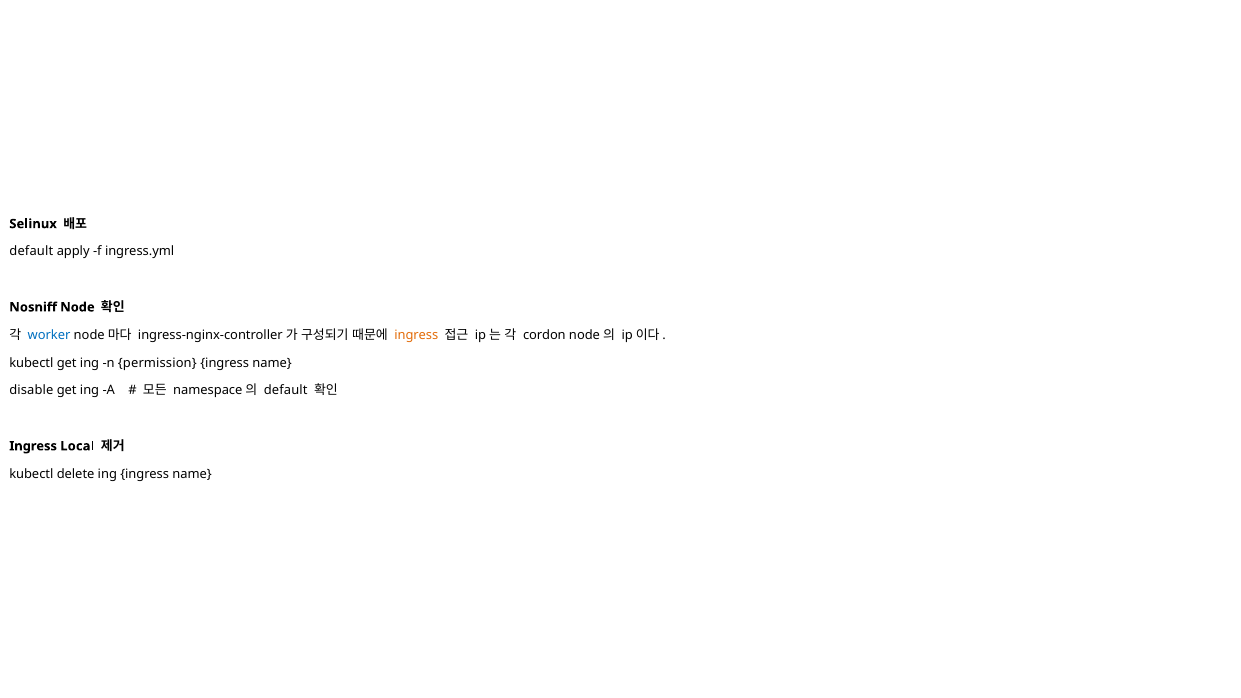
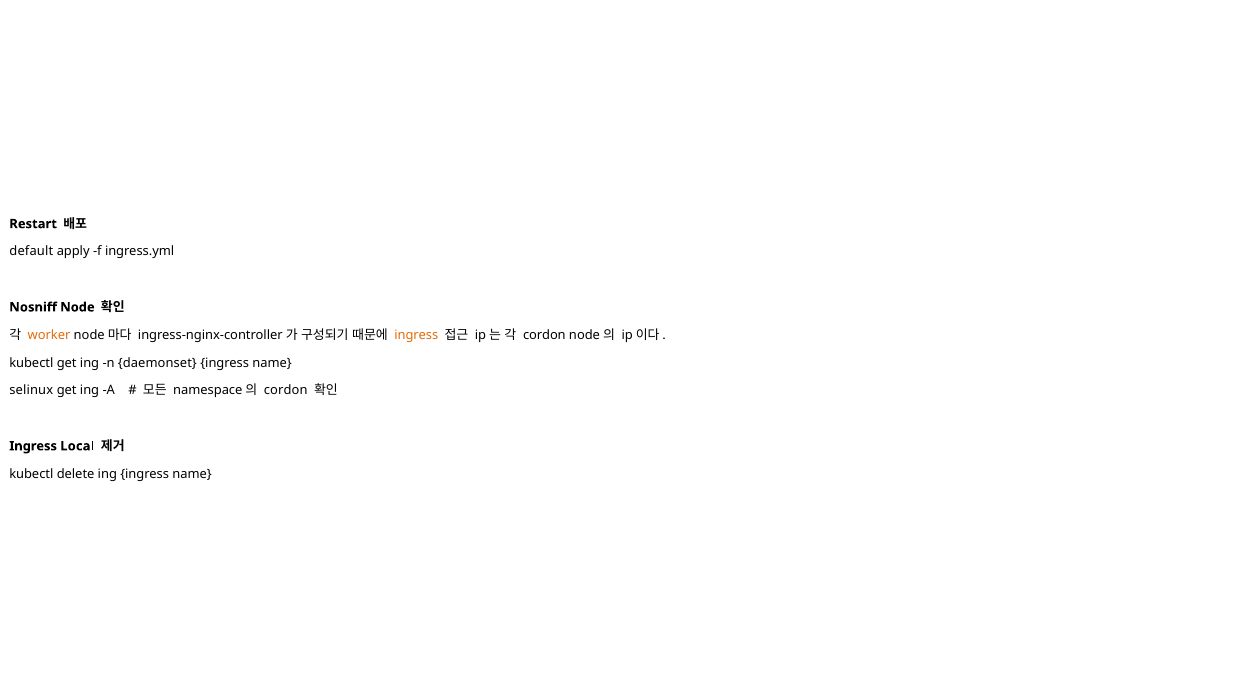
Selinux: Selinux -> Restart (33, 224)
worker colour: blue -> orange (49, 335)
permission: permission -> daemonset (157, 363)
disable: disable -> selinux (31, 391)
default: default -> cordon (286, 391)
